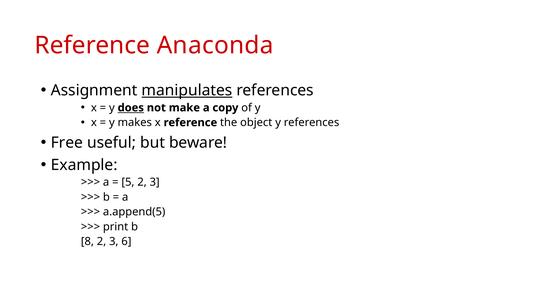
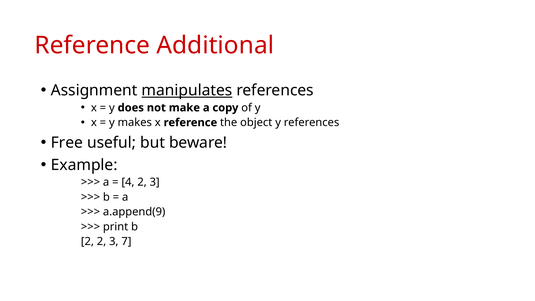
Anaconda: Anaconda -> Additional (215, 46)
does underline: present -> none (131, 108)
5: 5 -> 4 (128, 182)
a.append(5: a.append(5 -> a.append(9 (134, 212)
8: 8 -> 2 (87, 241)
6: 6 -> 7 (126, 241)
